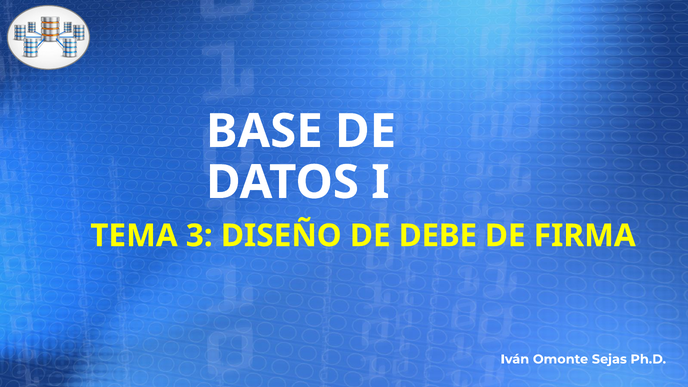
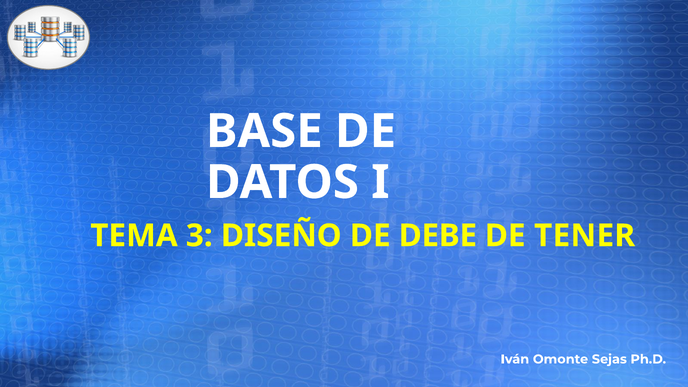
FIRMA: FIRMA -> TENER (585, 236)
